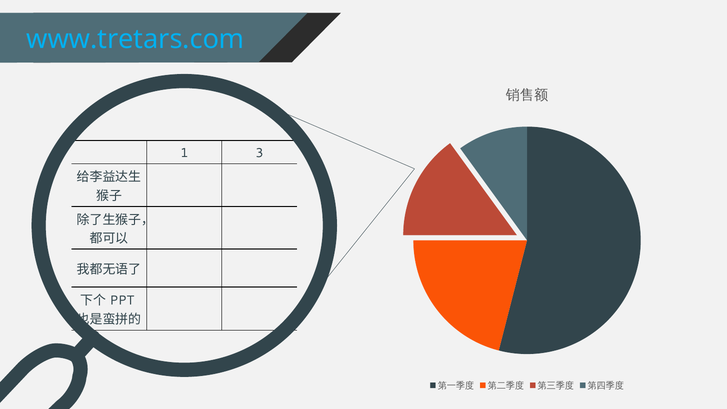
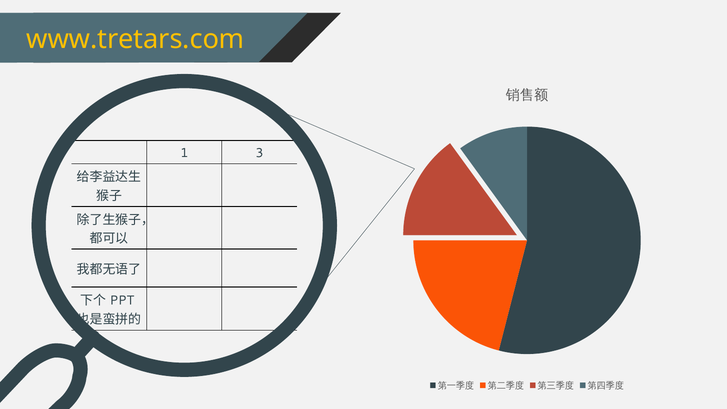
www.tretars.com colour: light blue -> yellow (135, 39)
